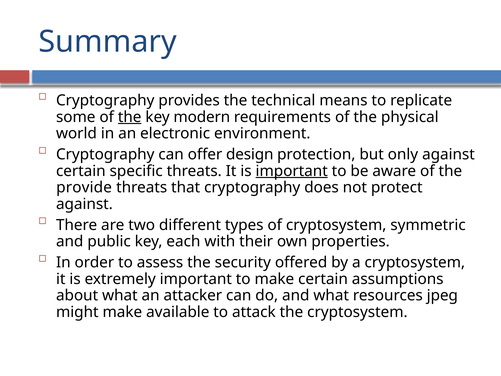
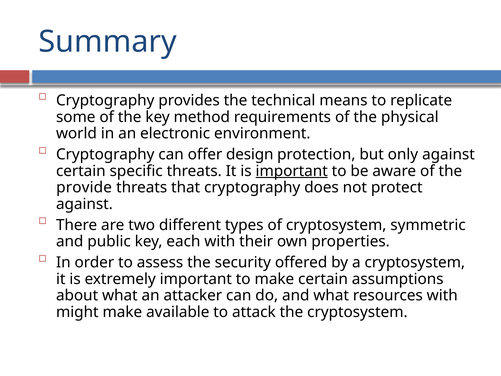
the underline: present -> none (130, 117)
modern: modern -> method (202, 117)
resources jpeg: jpeg -> with (442, 295)
